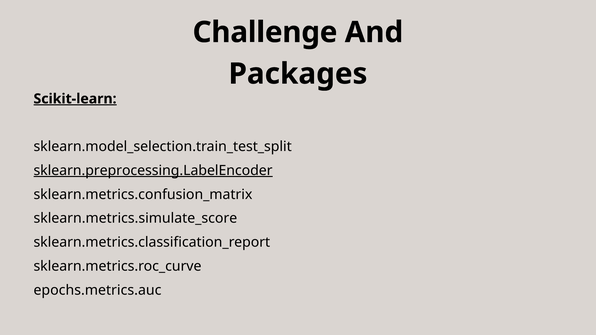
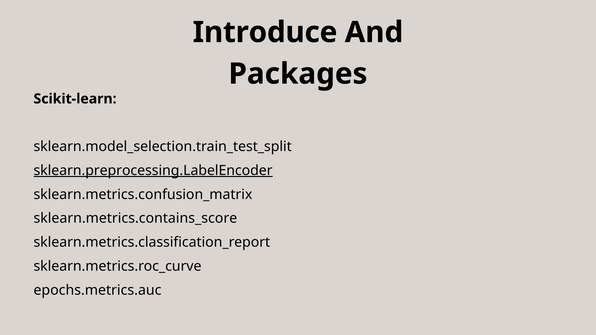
Challenge: Challenge -> Introduce (265, 32)
Scikit-learn underline: present -> none (75, 99)
sklearn.metrics.simulate_score: sklearn.metrics.simulate_score -> sklearn.metrics.contains_score (135, 218)
